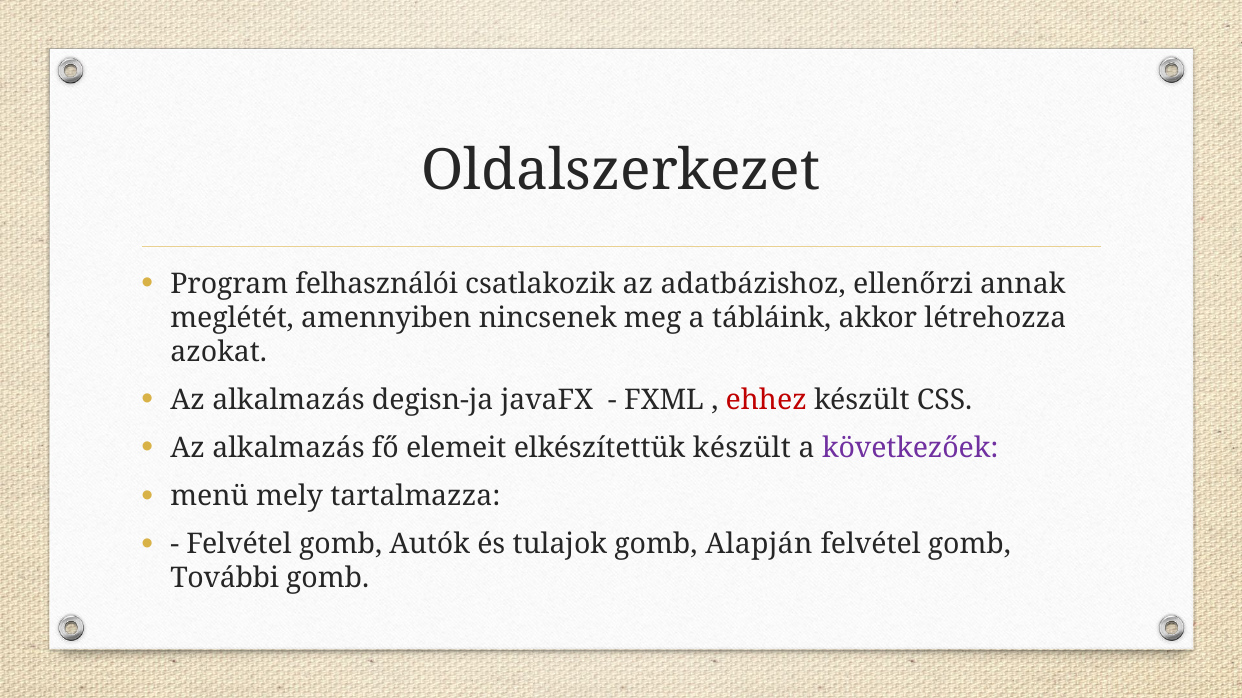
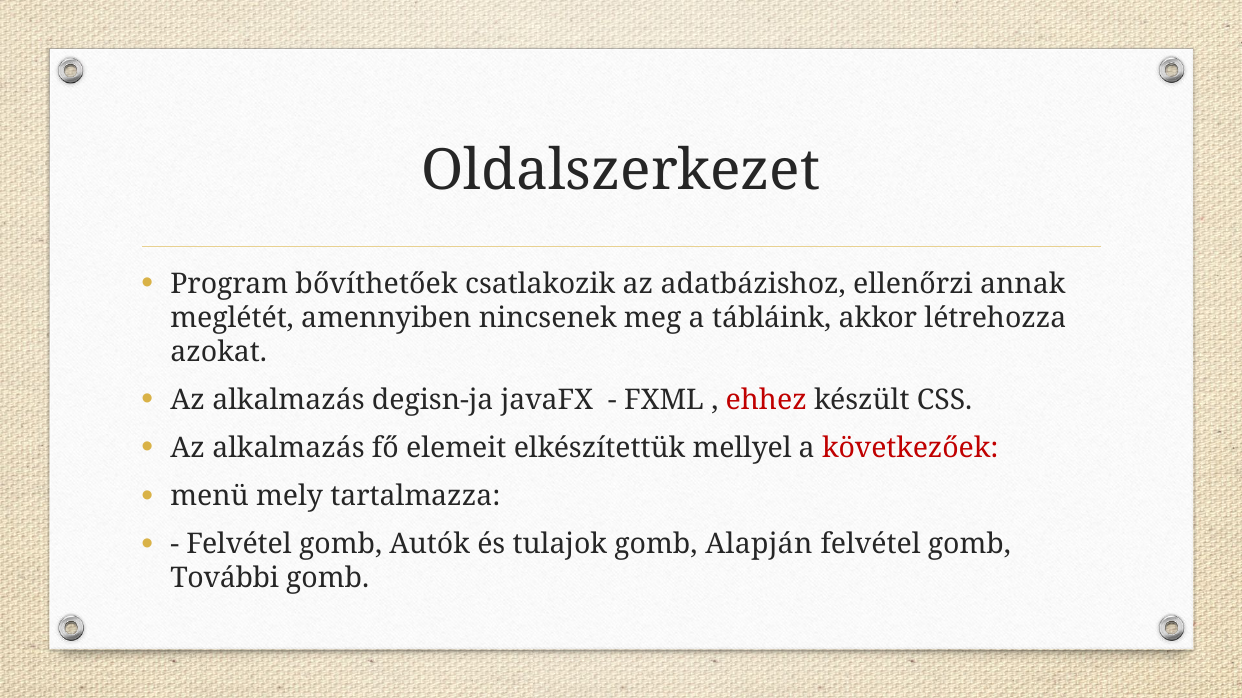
felhasználói: felhasználói -> bővíthetőek (377, 284)
elkészítettük készült: készült -> mellyel (742, 449)
következőek colour: purple -> red (910, 449)
